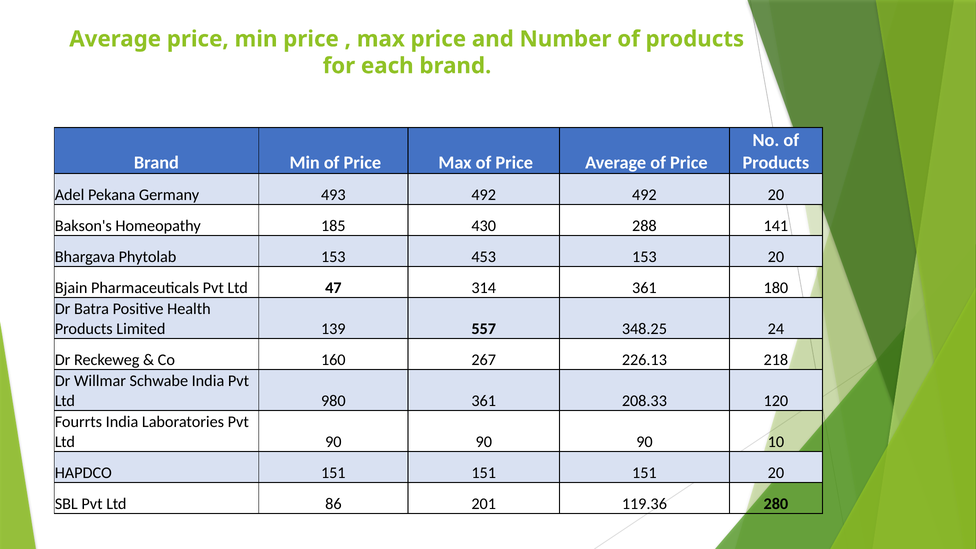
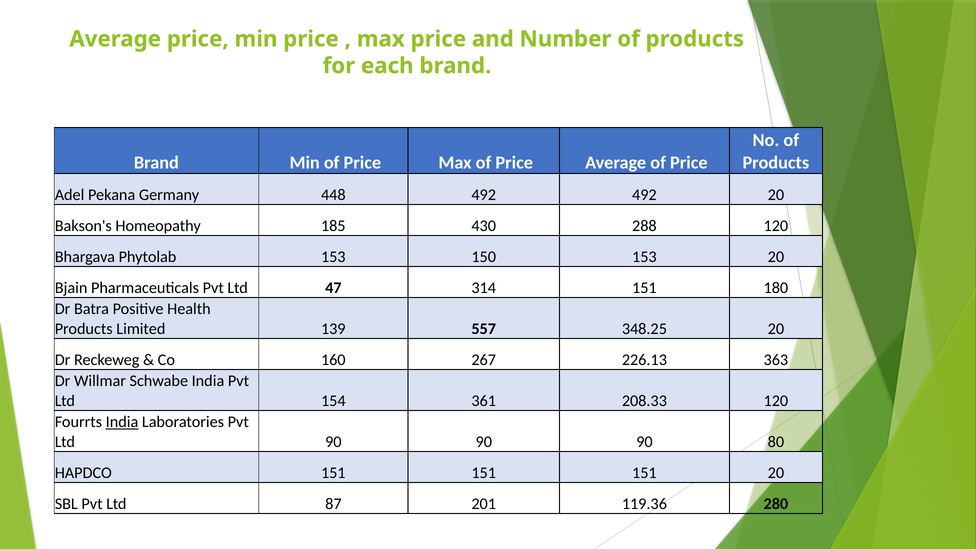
493: 493 -> 448 (333, 195)
288 141: 141 -> 120 (776, 226)
453: 453 -> 150 (484, 257)
314 361: 361 -> 151 (644, 288)
348.25 24: 24 -> 20 (776, 329)
218: 218 -> 363 (776, 360)
980: 980 -> 154 (333, 401)
India underline: none -> present (122, 422)
10: 10 -> 80 (776, 442)
86: 86 -> 87 (333, 504)
